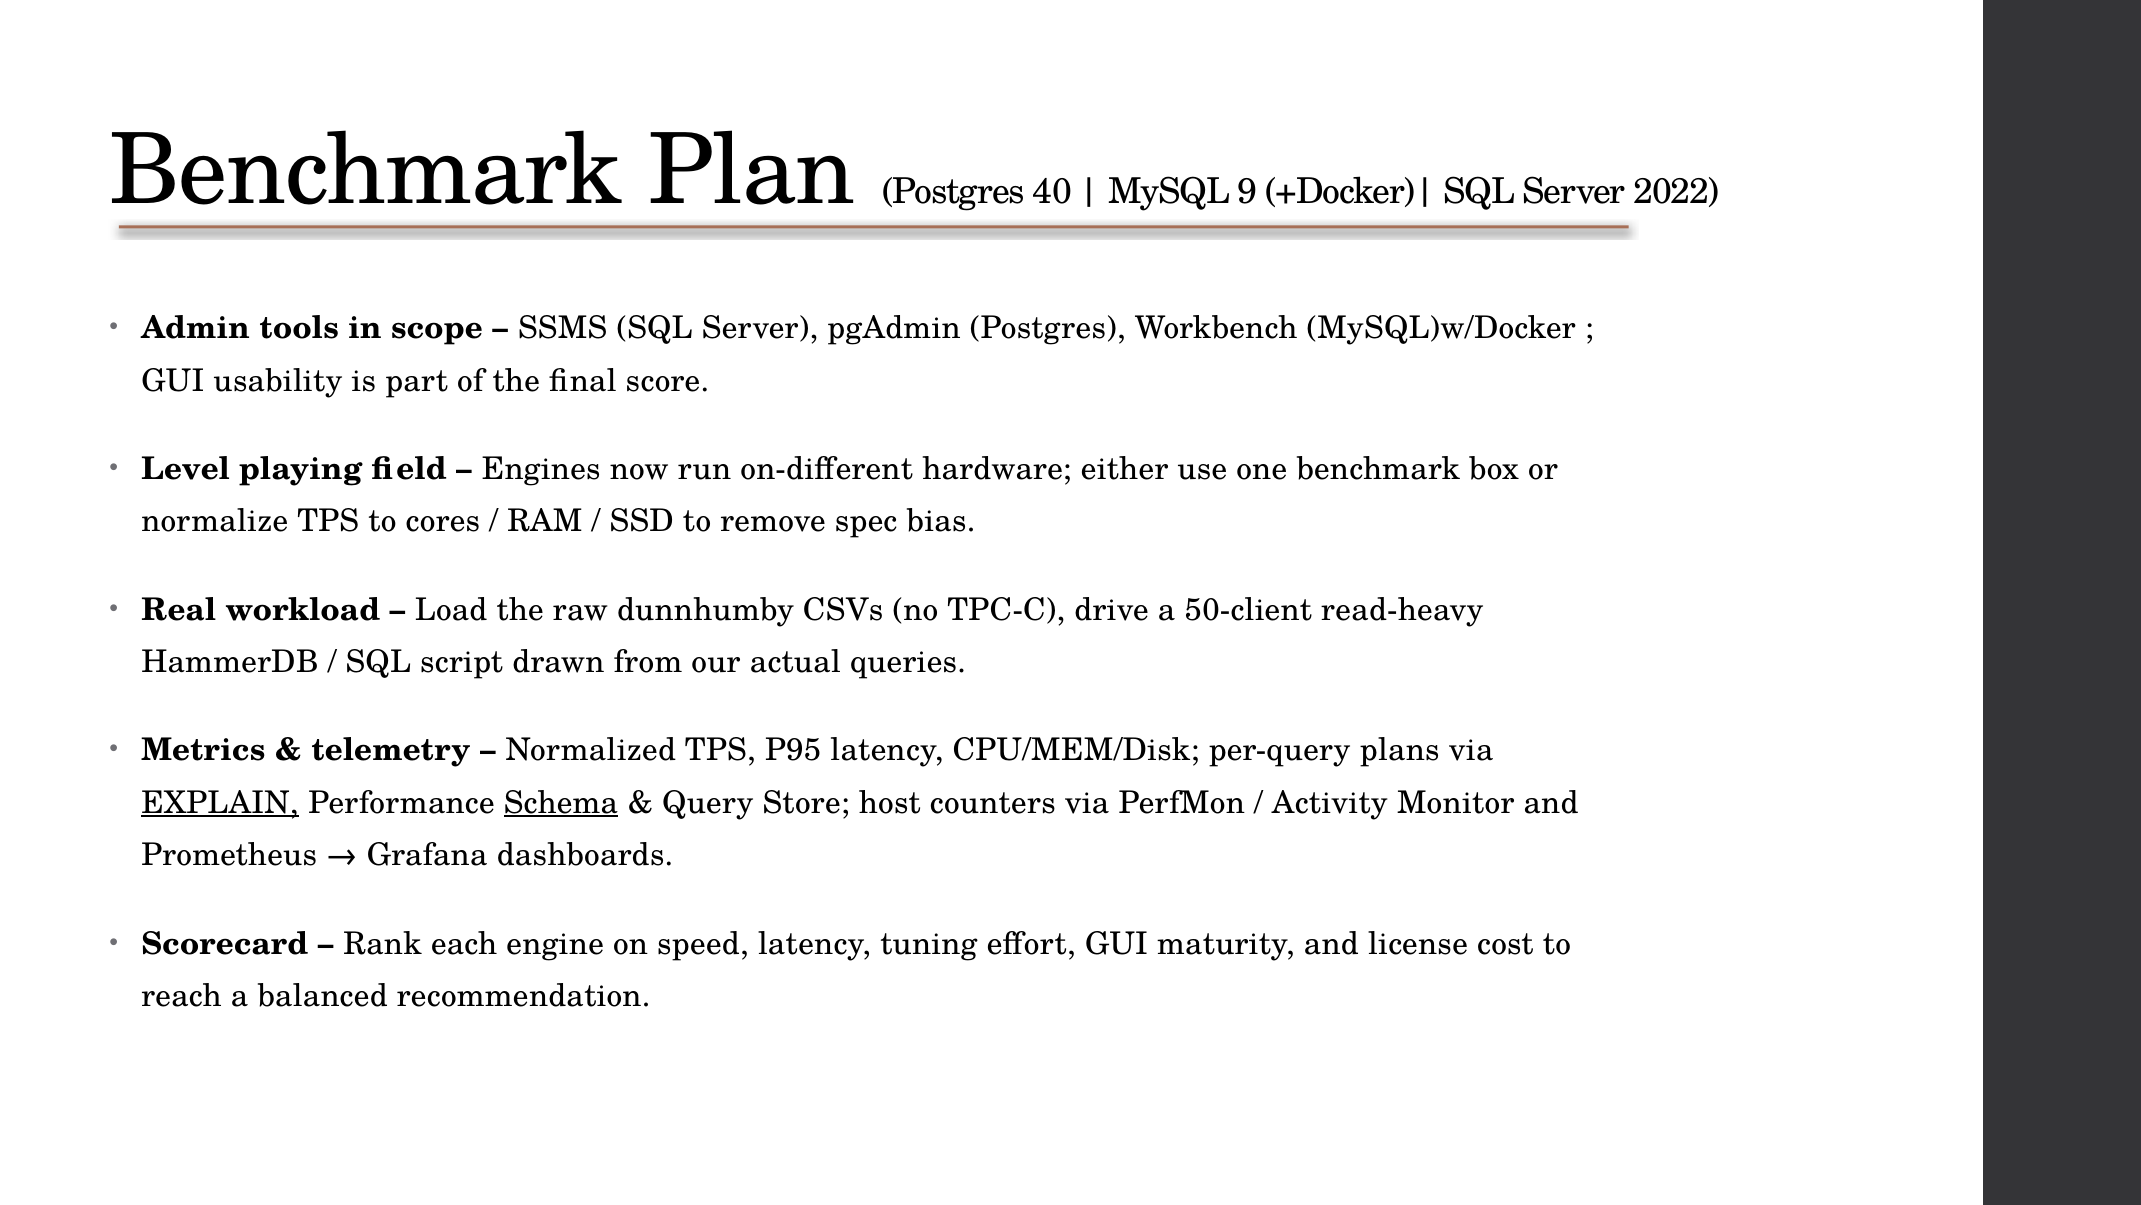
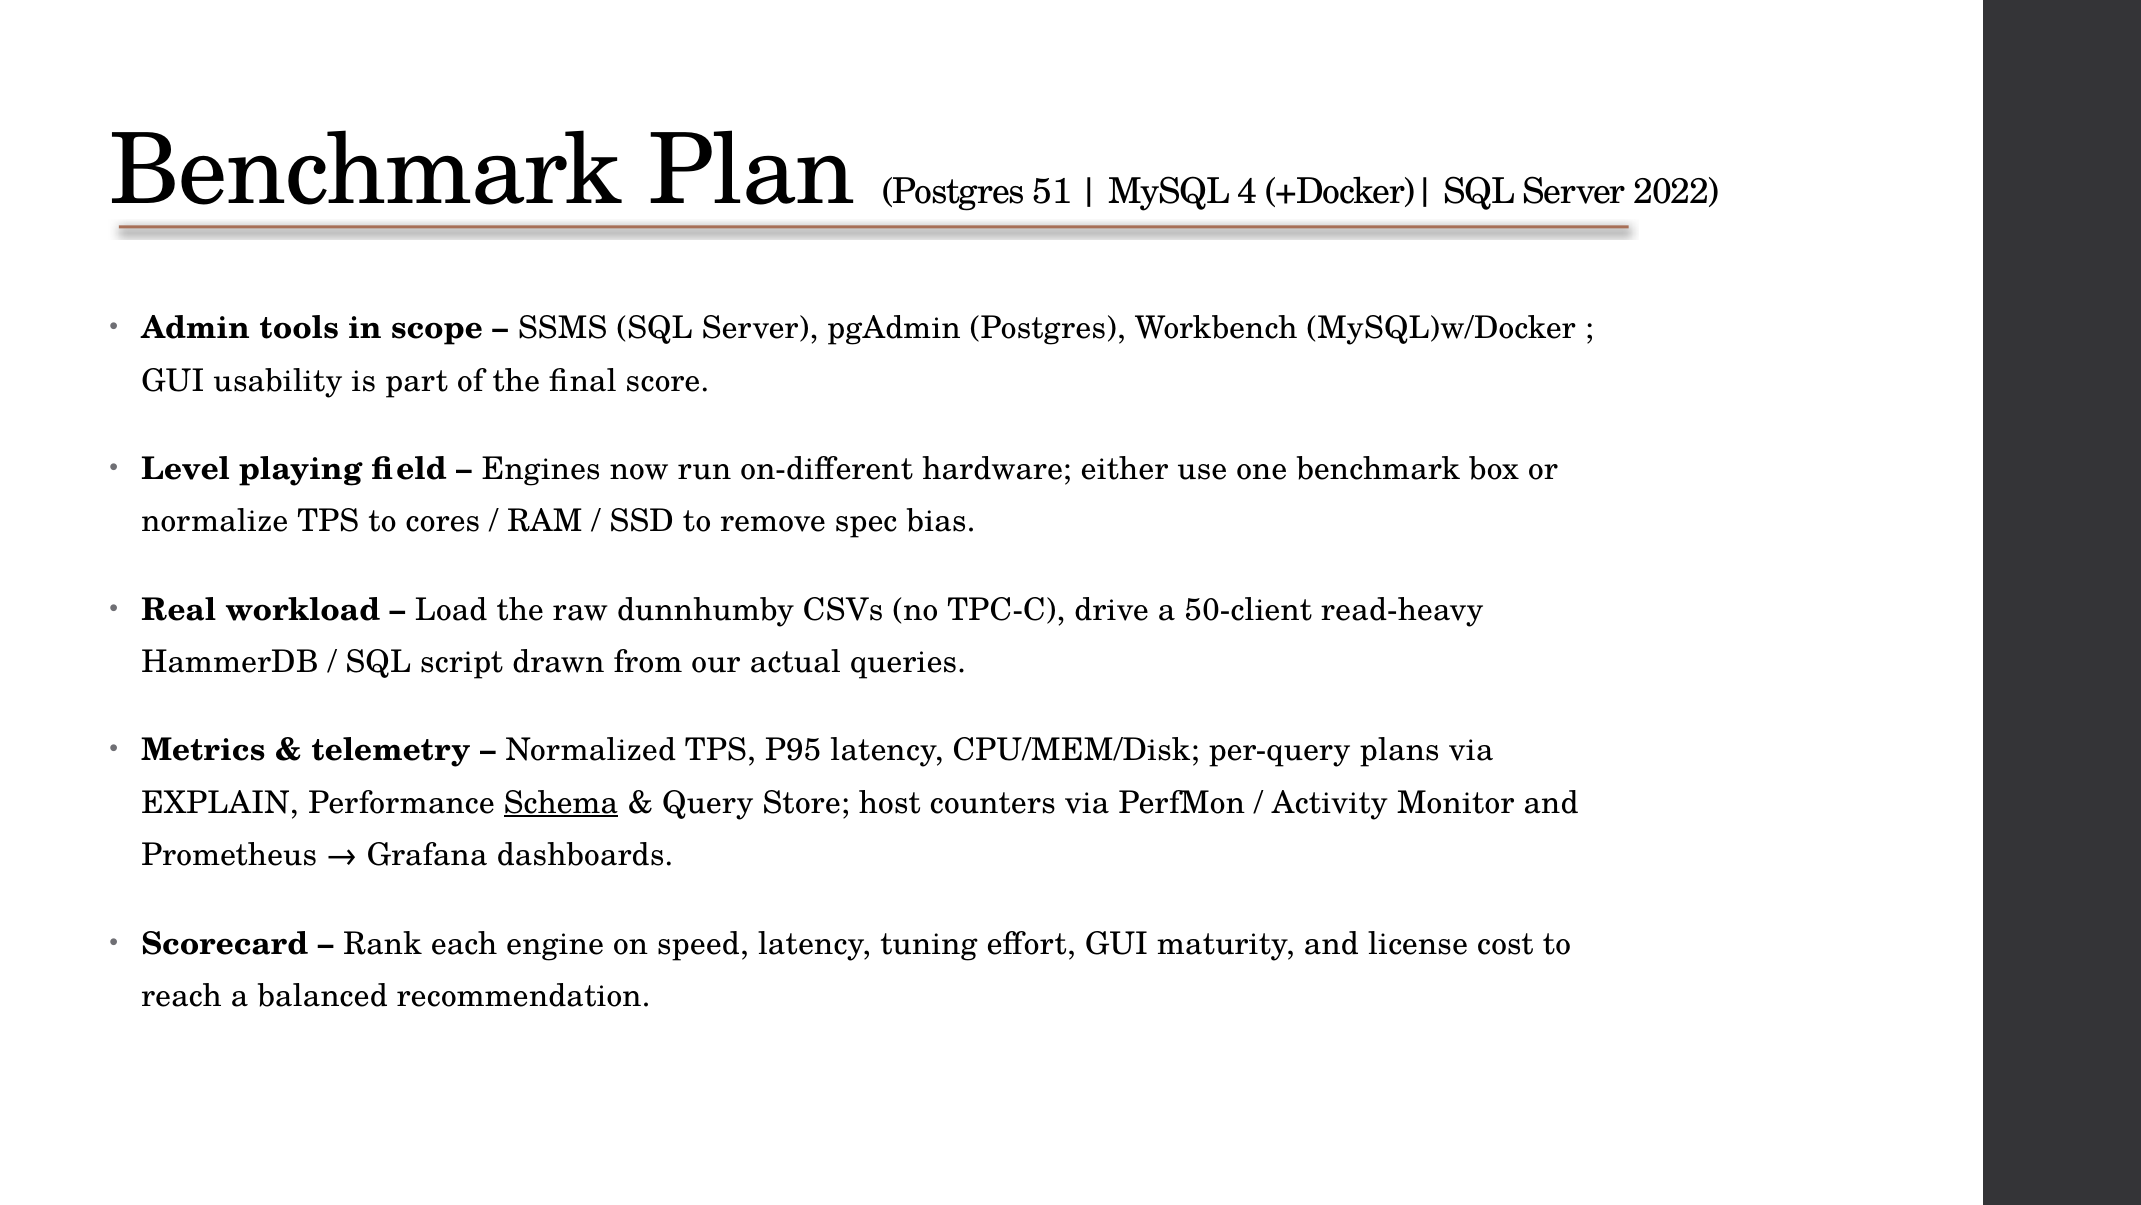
40: 40 -> 51 (1052, 192)
9: 9 -> 4 (1248, 192)
EXPLAIN underline: present -> none (220, 802)
